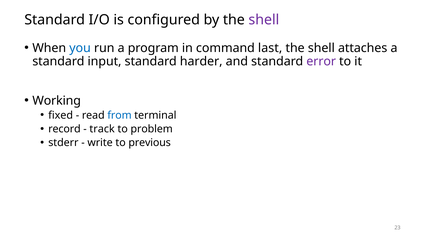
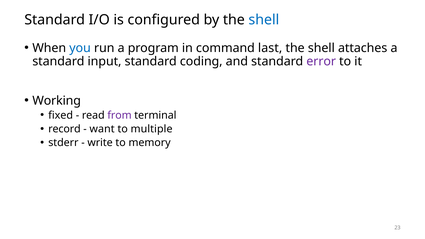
shell colour: purple -> blue (264, 20)
harder: harder -> coding (201, 61)
from colour: blue -> purple (120, 115)
track: track -> want (102, 129)
problem: problem -> multiple (152, 129)
previous: previous -> memory (150, 143)
